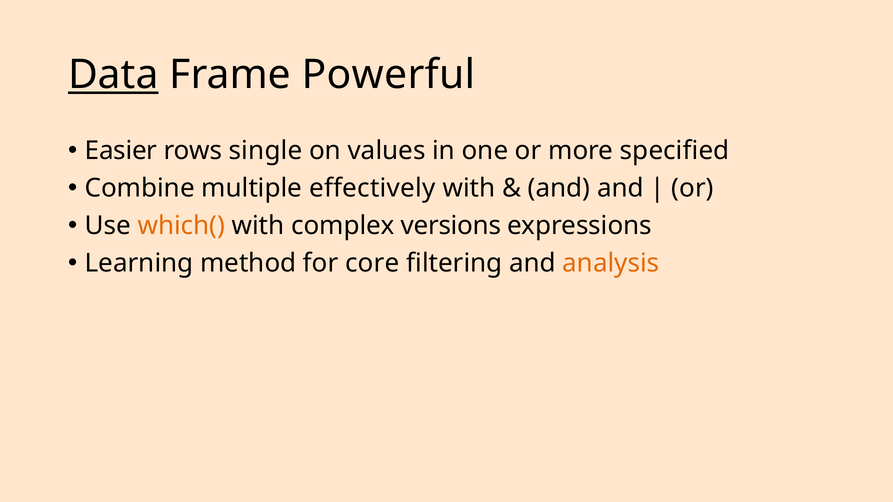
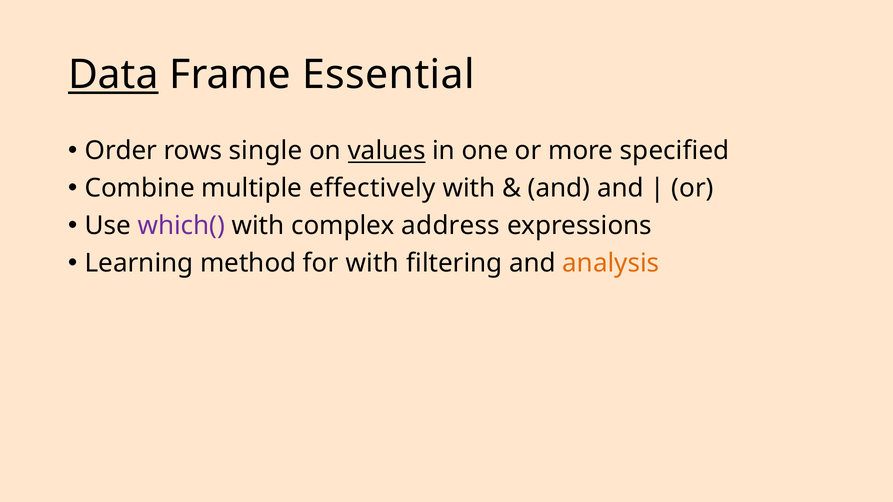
Powerful: Powerful -> Essential (388, 75)
Easier: Easier -> Order (121, 151)
values underline: none -> present (387, 151)
which( colour: orange -> purple (181, 226)
versions: versions -> address (451, 226)
for core: core -> with (372, 263)
